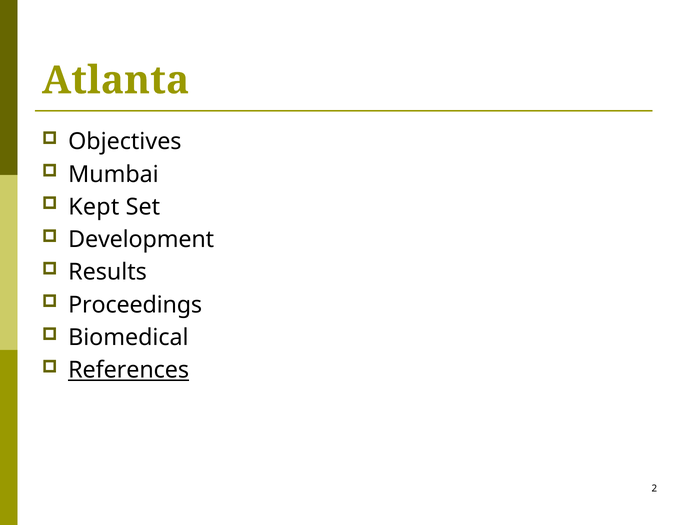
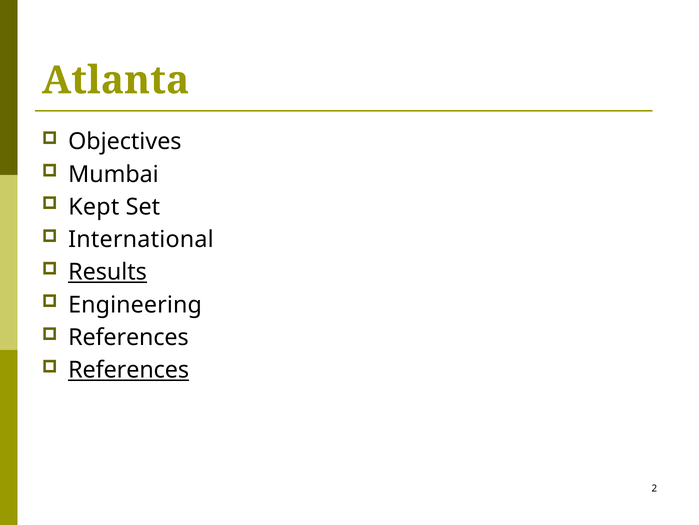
Development: Development -> International (141, 239)
Results underline: none -> present (108, 272)
Proceedings: Proceedings -> Engineering (135, 304)
Biomedical: Biomedical -> References (128, 337)
